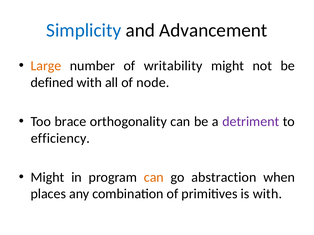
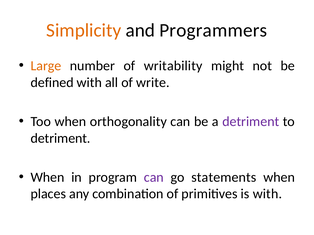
Simplicity colour: blue -> orange (84, 30)
Advancement: Advancement -> Programmers (213, 30)
node: node -> write (153, 83)
Too brace: brace -> when (70, 122)
efficiency: efficiency -> detriment (61, 138)
Might: Might -> When (48, 178)
can colour: orange -> purple (154, 178)
abstraction: abstraction -> statements (224, 178)
